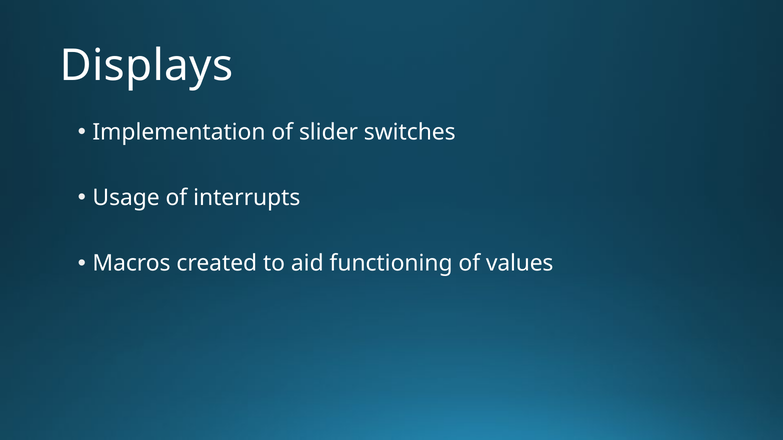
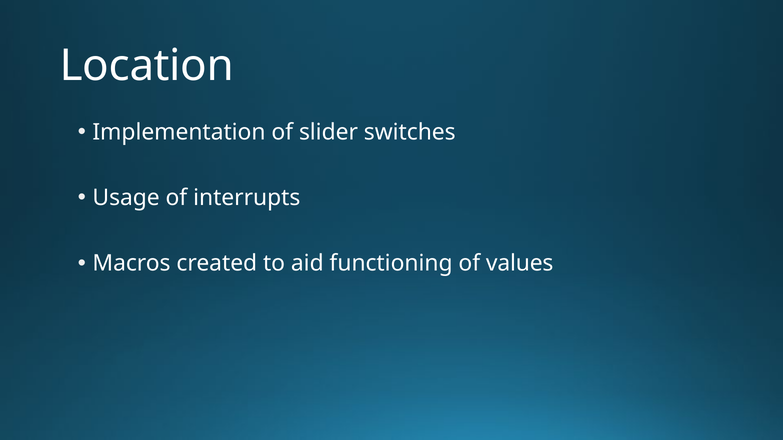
Displays: Displays -> Location (147, 66)
